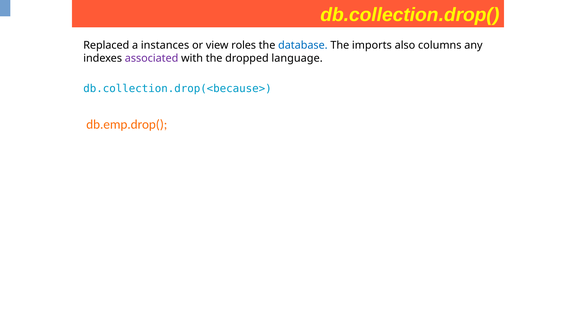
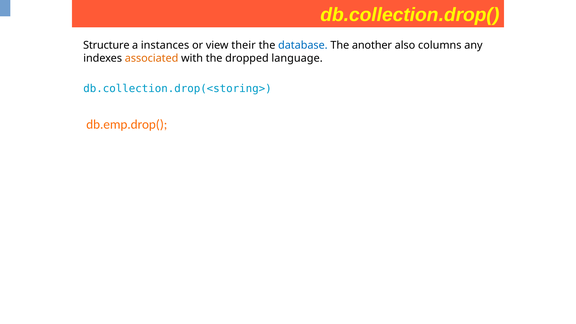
Replaced: Replaced -> Structure (106, 45)
roles: roles -> their (244, 45)
imports: imports -> another (372, 45)
associated colour: purple -> orange (152, 58)
db.collection.drop(<because>: db.collection.drop(<because> -> db.collection.drop(<storing> (178, 89)
